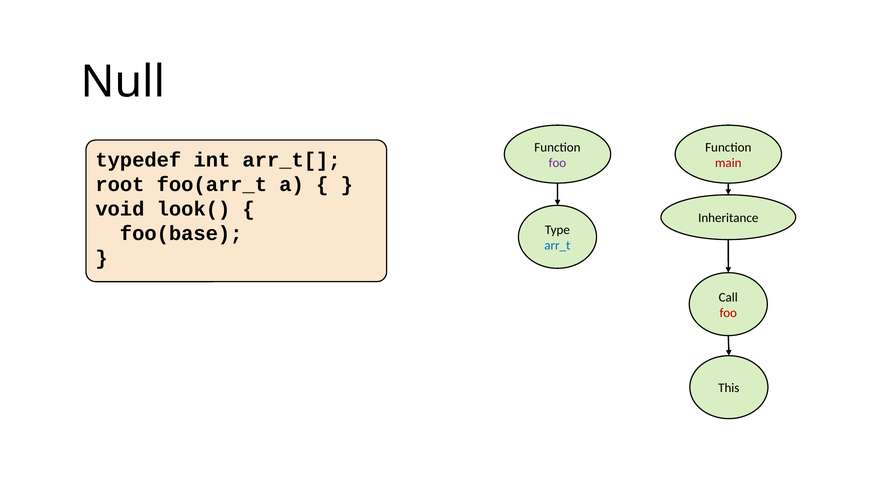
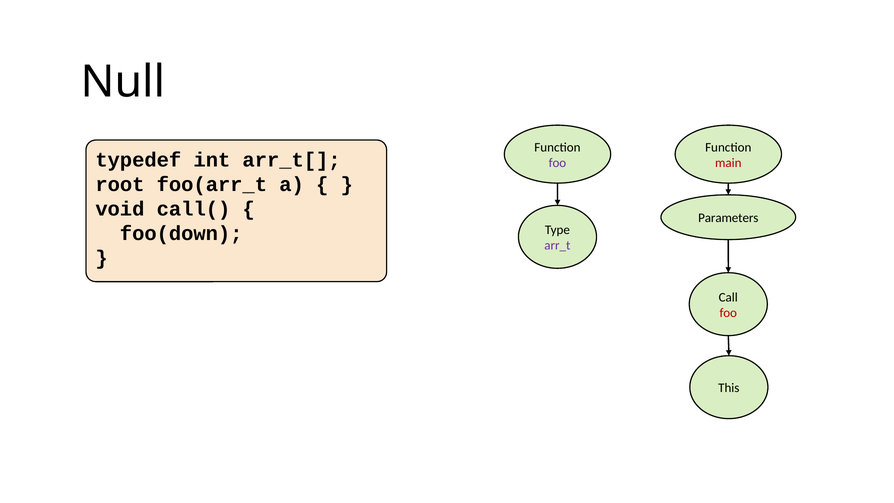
look(: look( -> call( (194, 209)
Inheritance: Inheritance -> Parameters (728, 218)
foo(base: foo(base -> foo(down (181, 234)
arr_t colour: blue -> purple (557, 245)
